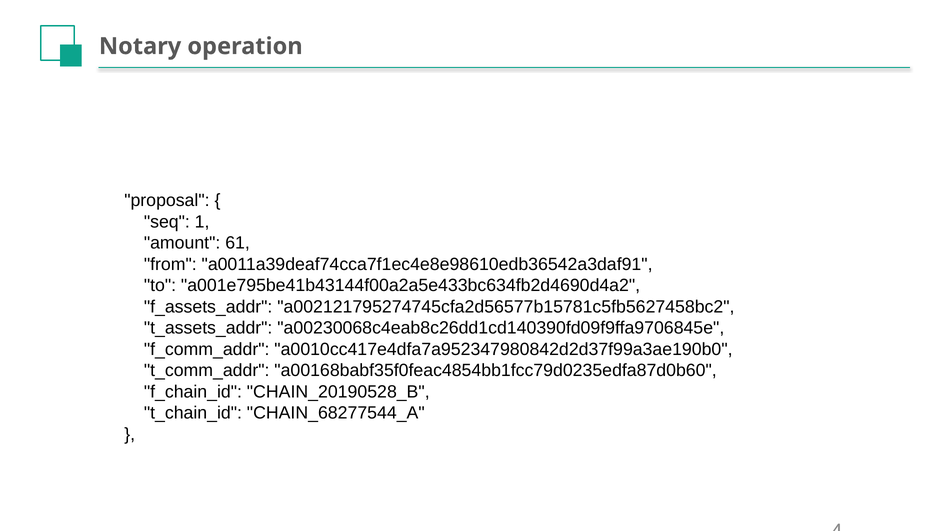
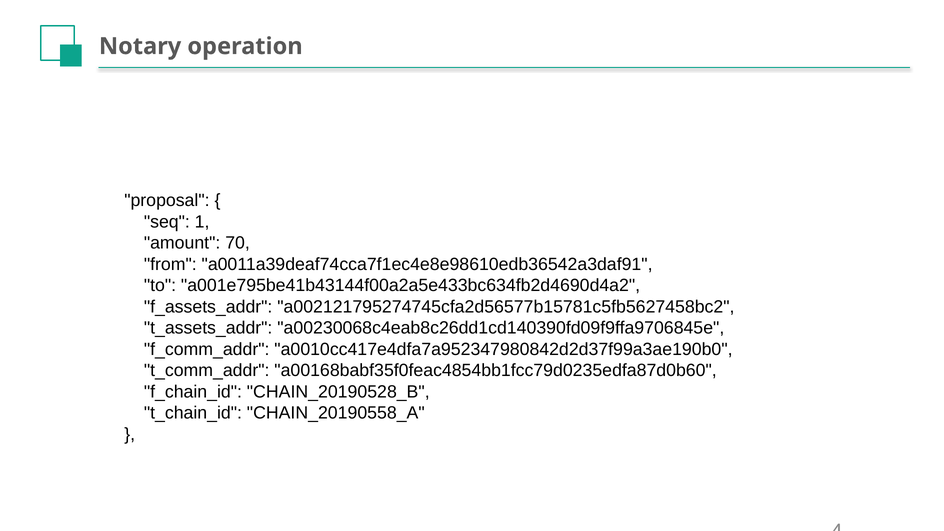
61: 61 -> 70 (238, 243)
CHAIN_68277544_A: CHAIN_68277544_A -> CHAIN_20190558_A (336, 413)
